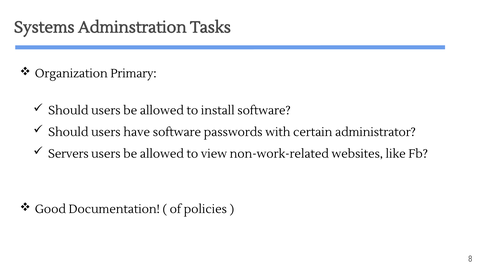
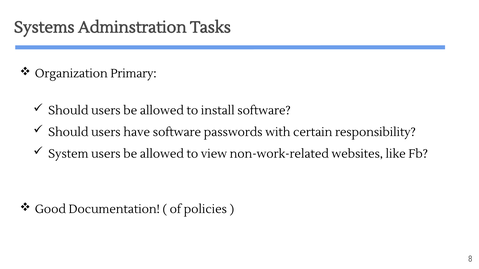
administrator: administrator -> responsibility (375, 132)
Servers: Servers -> System (68, 154)
